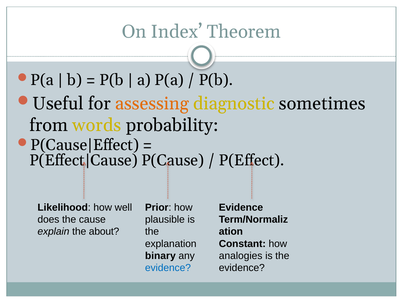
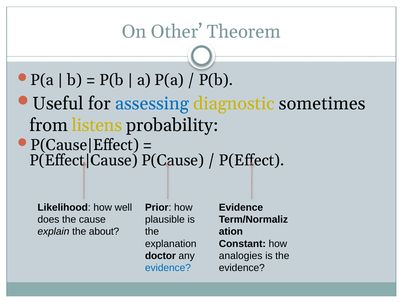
Index: Index -> Other (177, 32)
assessing colour: orange -> blue (152, 103)
words: words -> listens (97, 125)
binary: binary -> doctor (160, 255)
